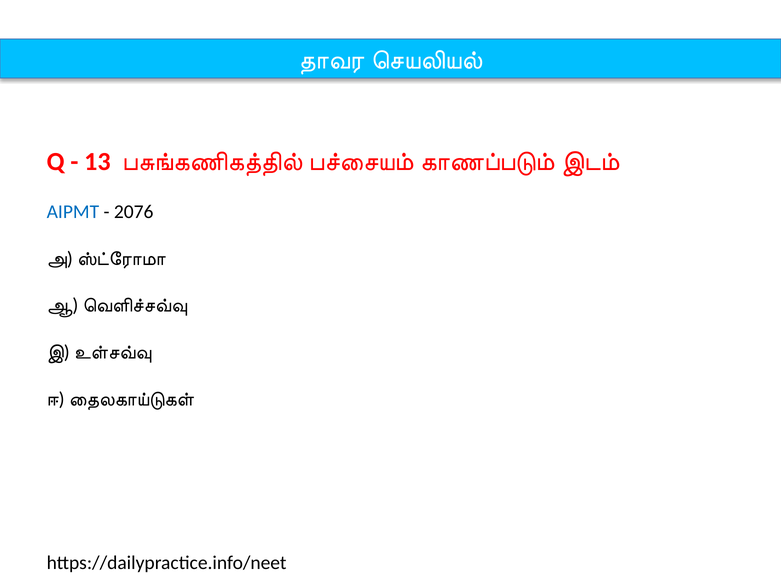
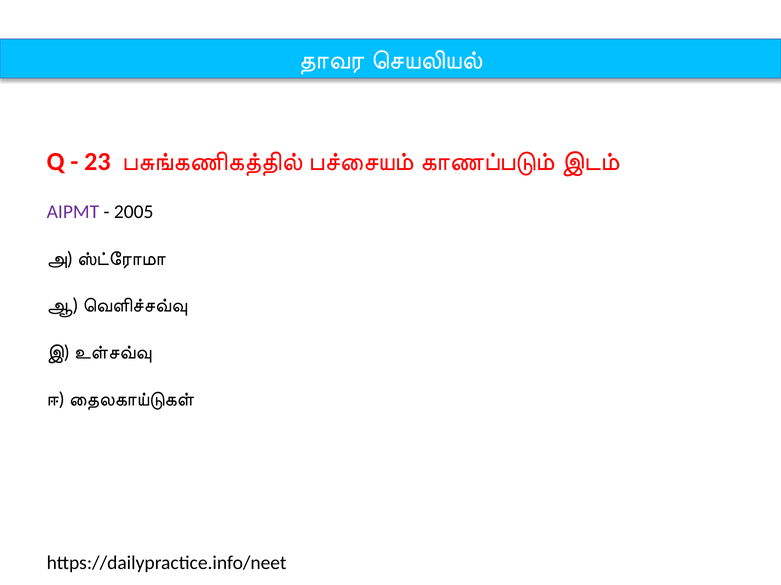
13: 13 -> 23 (97, 162)
AIPMT colour: blue -> purple (73, 212)
2076: 2076 -> 2005 (134, 212)
